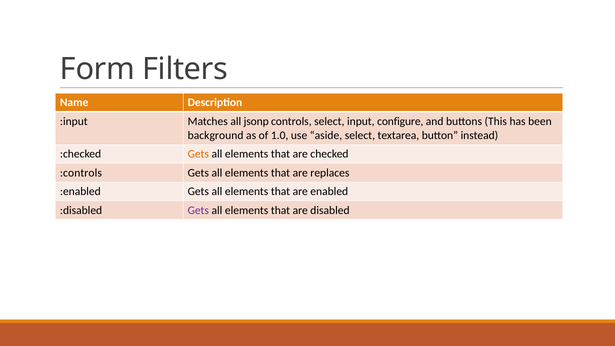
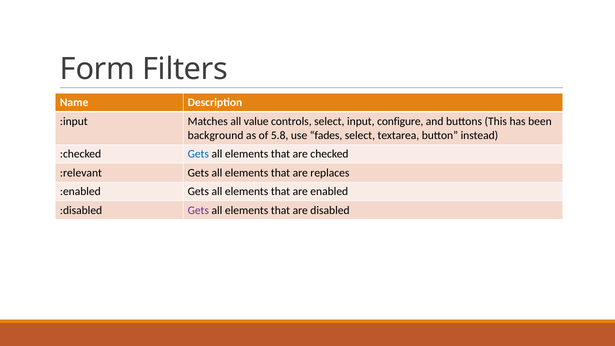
jsonp: jsonp -> value (256, 121)
1.0: 1.0 -> 5.8 (280, 135)
aside: aside -> fades (326, 135)
Gets colour: orange -> blue (198, 154)
:controls: :controls -> :relevant (81, 173)
